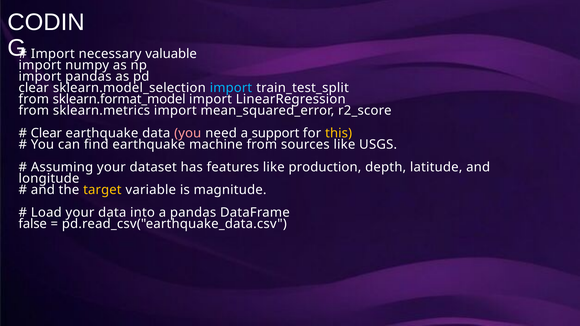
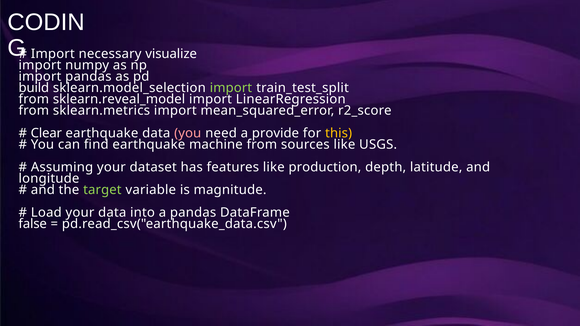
valuable: valuable -> visualize (171, 54)
clear: clear -> build (34, 88)
import colour: light blue -> light green (231, 88)
sklearn.format_model: sklearn.format_model -> sklearn.reveal_model (119, 99)
support: support -> provide (275, 133)
target colour: yellow -> light green (102, 190)
